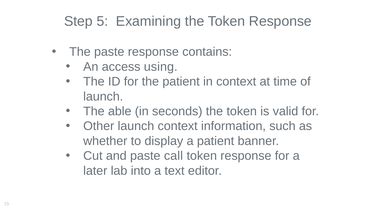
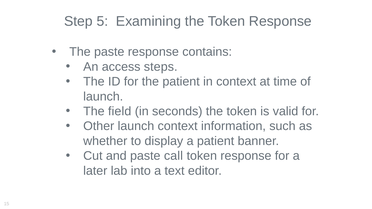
using: using -> steps (161, 67)
able: able -> field (120, 111)
